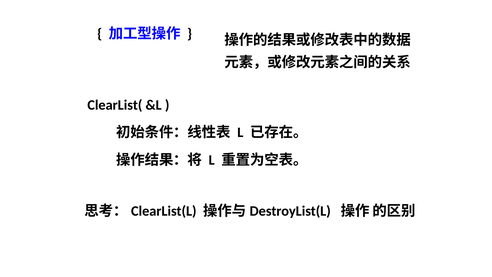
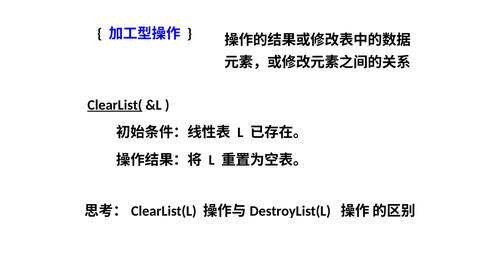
ClearList( underline: none -> present (115, 105)
